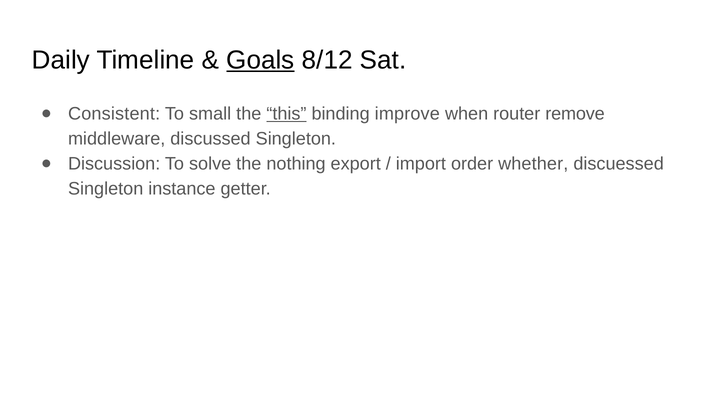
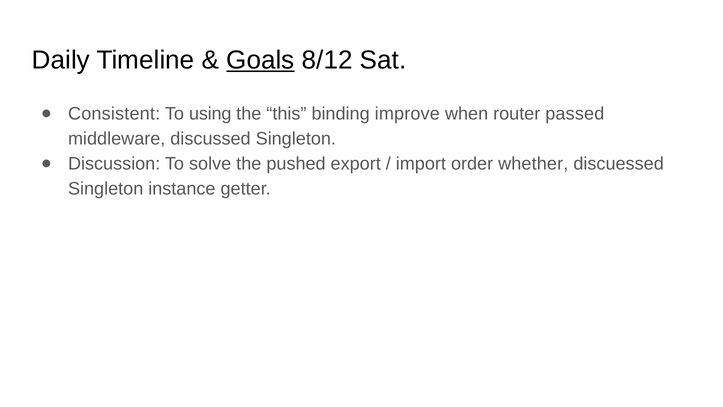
small: small -> using (210, 114)
this underline: present -> none (286, 114)
remove: remove -> passed (575, 114)
nothing: nothing -> pushed (296, 164)
